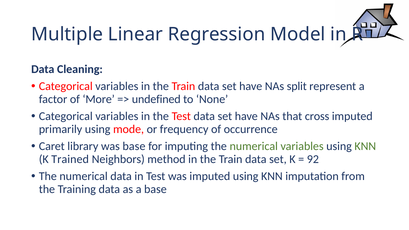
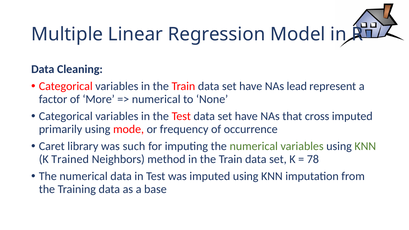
split: split -> lead (297, 86)
undefined: undefined -> numerical (156, 99)
was base: base -> such (134, 146)
92: 92 -> 78 (313, 159)
